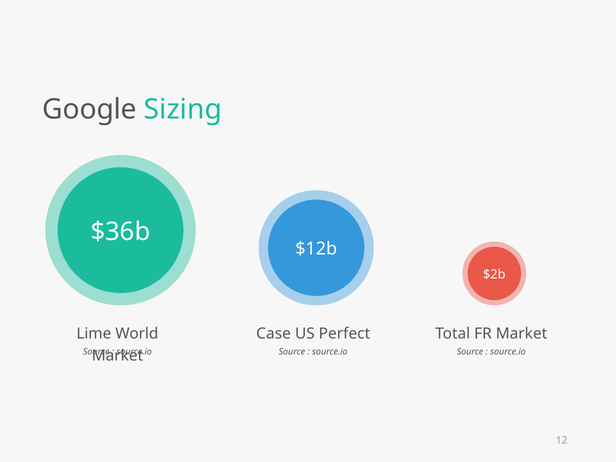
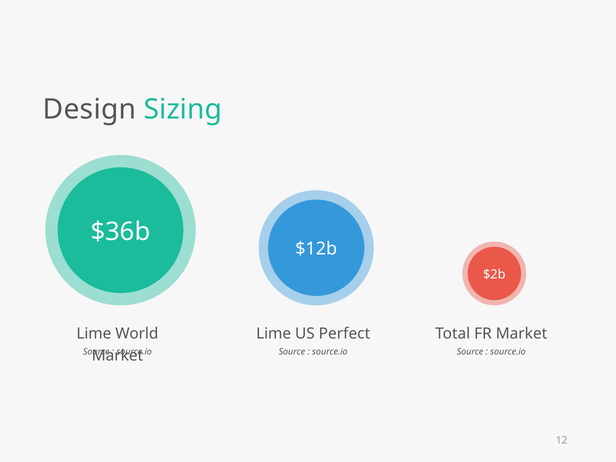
Google: Google -> Design (89, 109)
Case: Case -> Lime (274, 334)
